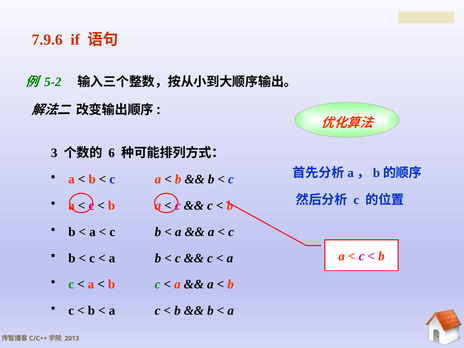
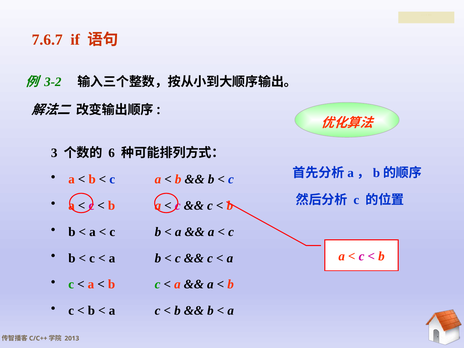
7.9.6: 7.9.6 -> 7.6.7 (47, 40)
5-2: 5-2 -> 3-2 (53, 82)
